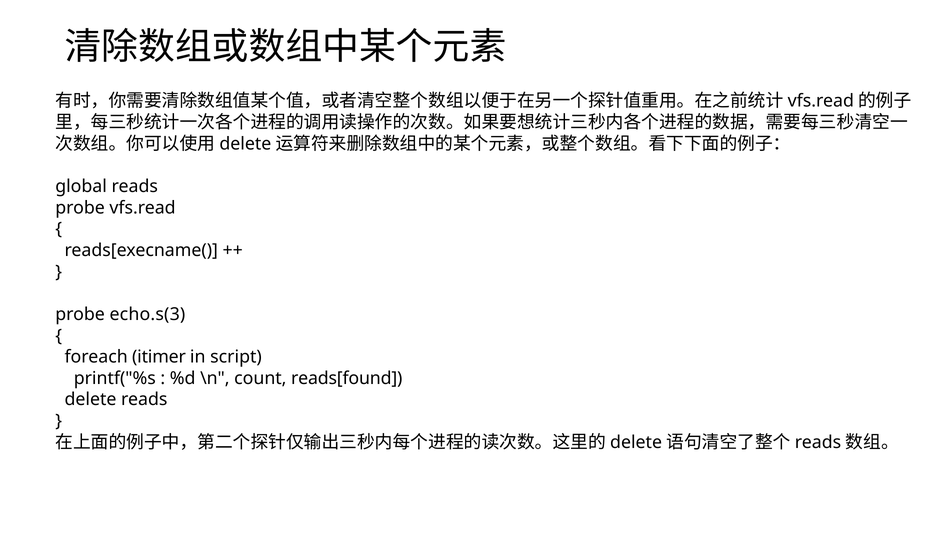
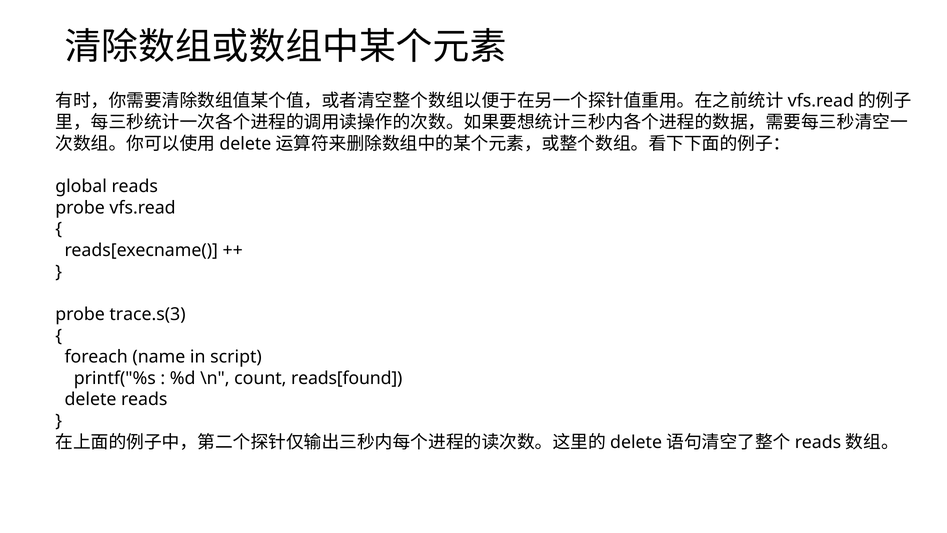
echo.s(3: echo.s(3 -> trace.s(3 (148, 314)
itimer: itimer -> name (159, 357)
